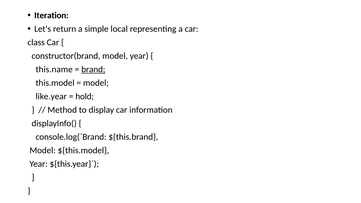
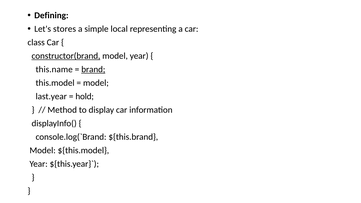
Iteration: Iteration -> Defining (51, 15)
return: return -> stores (65, 29)
constructor(brand underline: none -> present (66, 56)
like.year: like.year -> last.year (51, 96)
